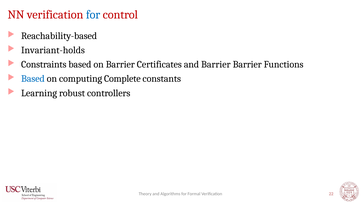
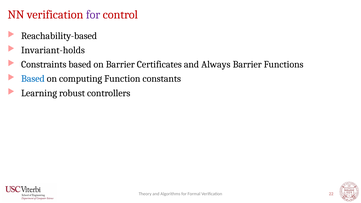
for colour: blue -> purple (93, 15)
and Barrier: Barrier -> Always (216, 64)
Complete: Complete -> Function (122, 79)
